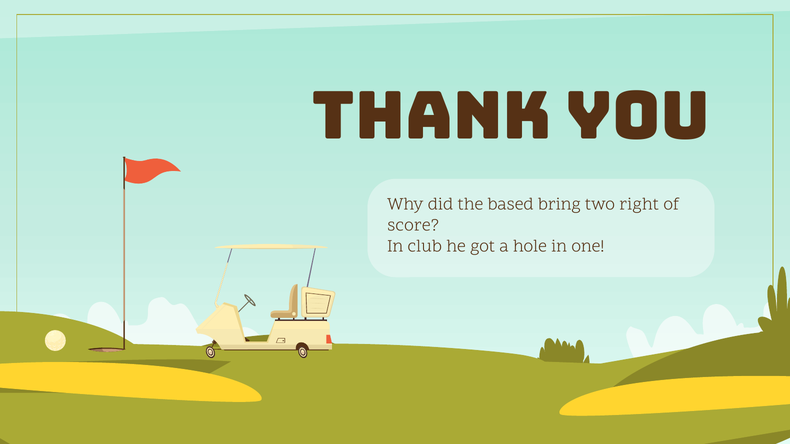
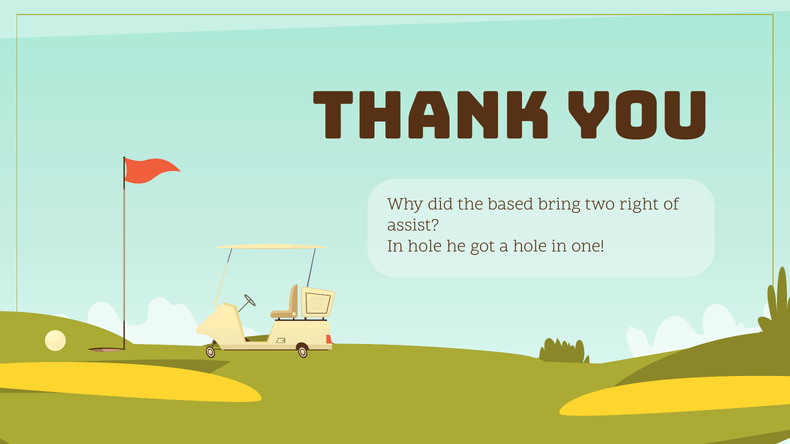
score: score -> assist (413, 225)
In club: club -> hole (425, 246)
